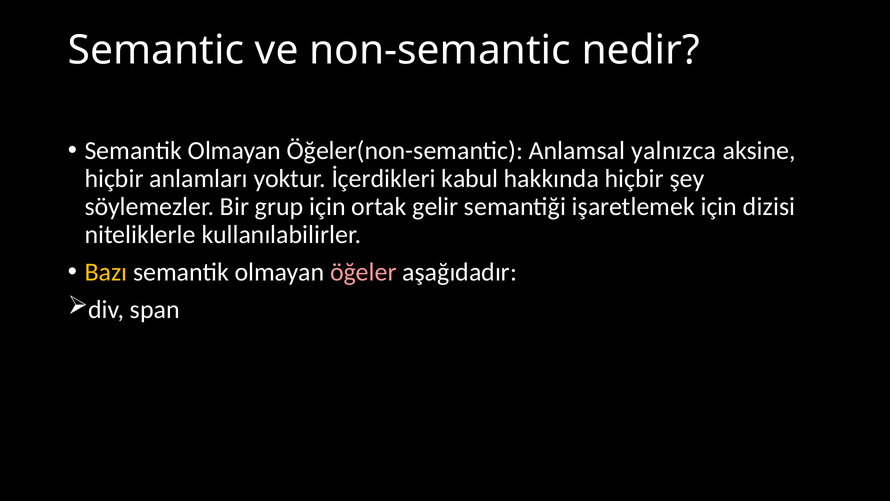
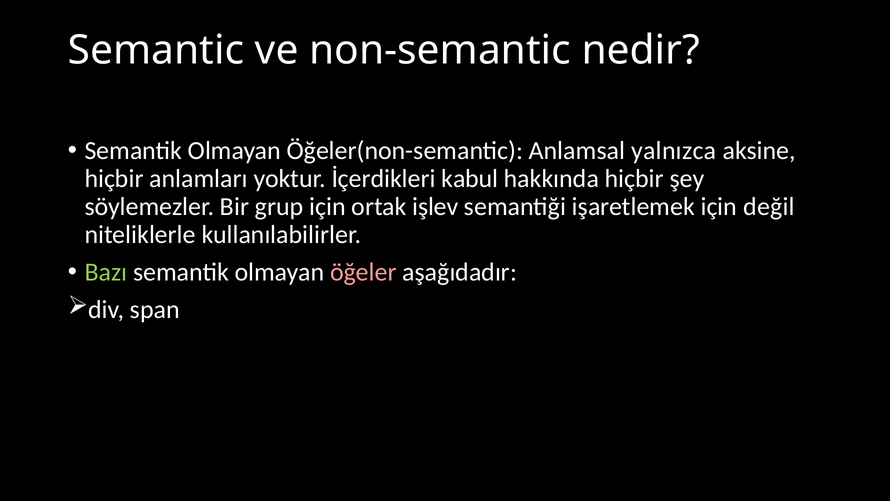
gelir: gelir -> işlev (435, 207)
dizisi: dizisi -> değil (769, 207)
Bazı colour: yellow -> light green (106, 272)
